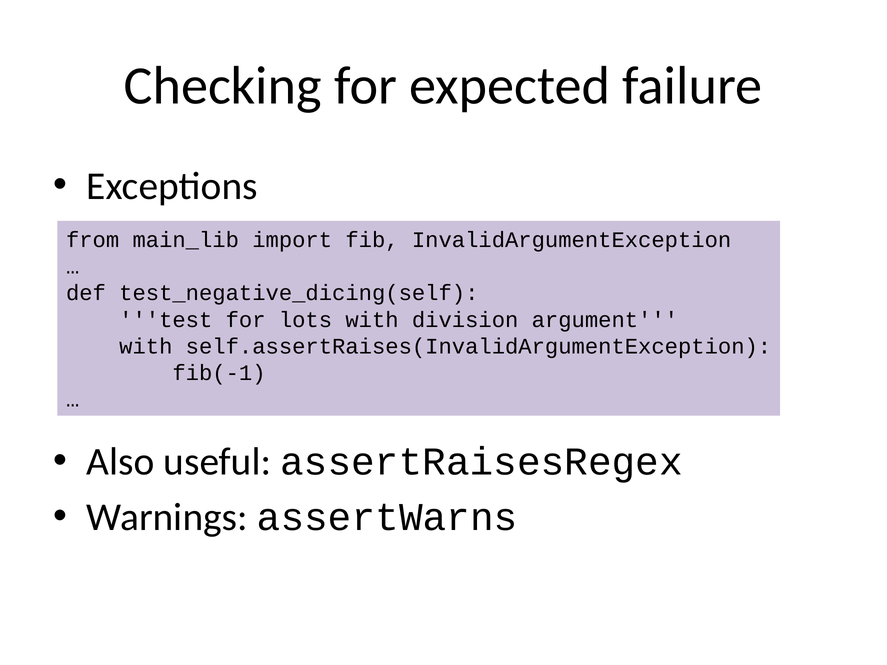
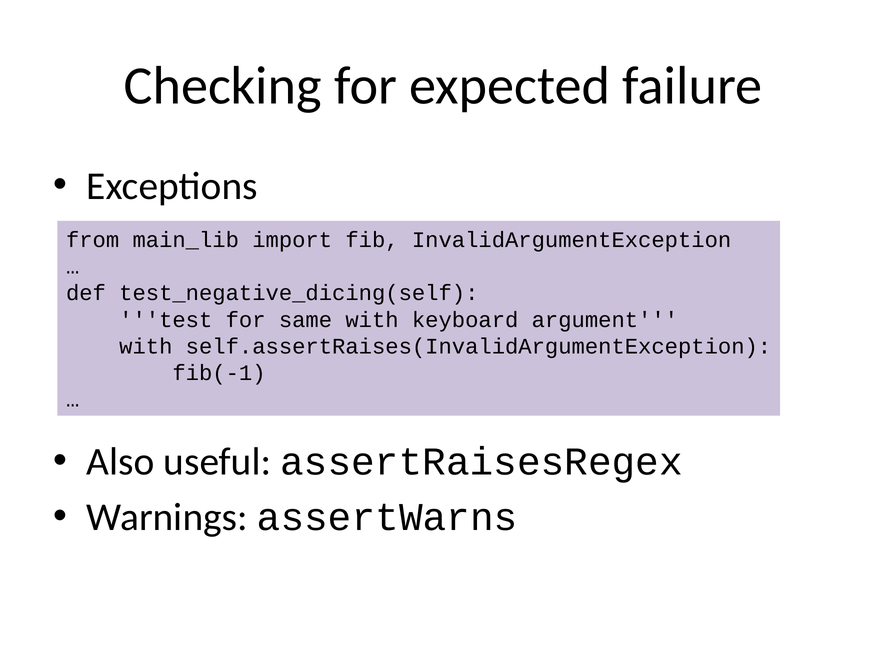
lots: lots -> same (305, 320)
division: division -> keyboard (465, 320)
